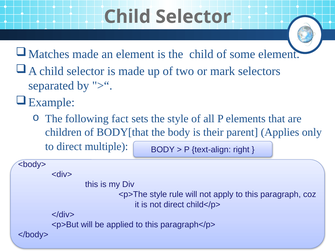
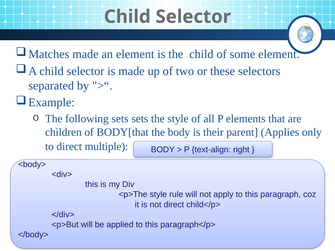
mark: mark -> these (223, 71)
following fact: fact -> sets (120, 119)
